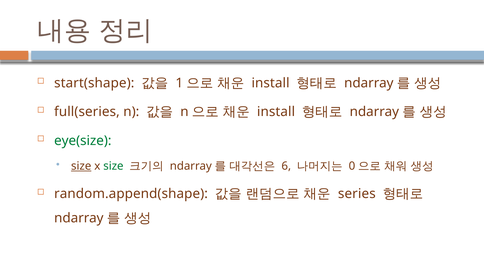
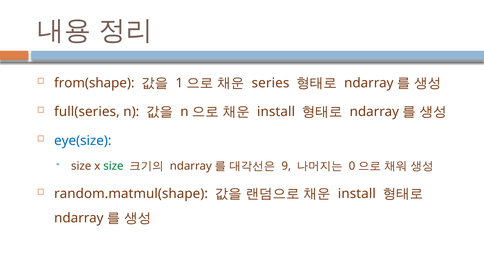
start(shape: start(shape -> from(shape (94, 83)
install: install -> series (271, 83)
eye(size colour: green -> blue (83, 141)
size underline: present -> none (81, 166)
6: 6 -> 9 (286, 166)
random.append(shape: random.append(shape -> random.matmul(shape (131, 194)
series: series -> install (357, 194)
